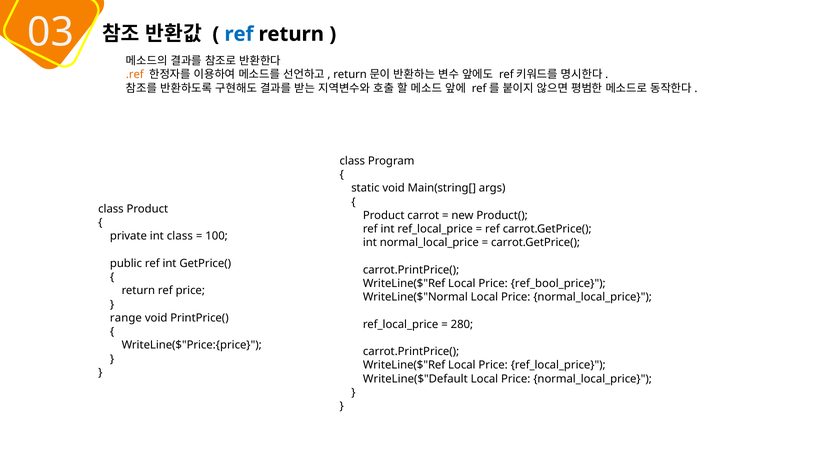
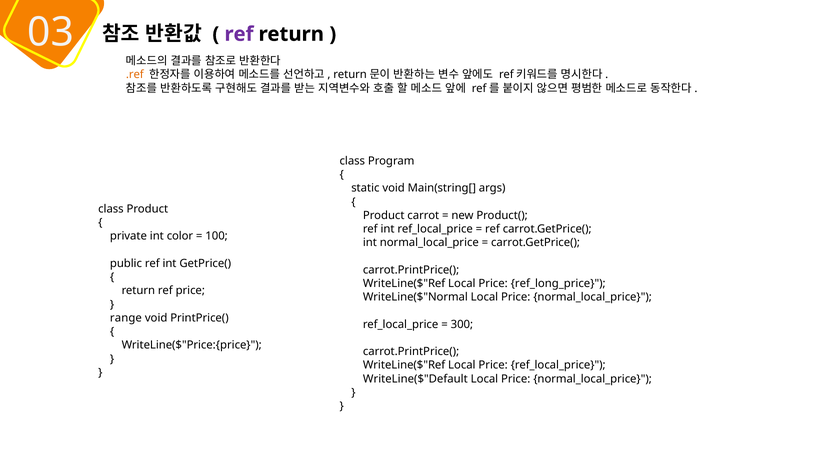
ref colour: blue -> purple (239, 34)
int class: class -> color (180, 236)
ref_bool_price: ref_bool_price -> ref_long_price (558, 283)
280: 280 -> 300 (462, 324)
